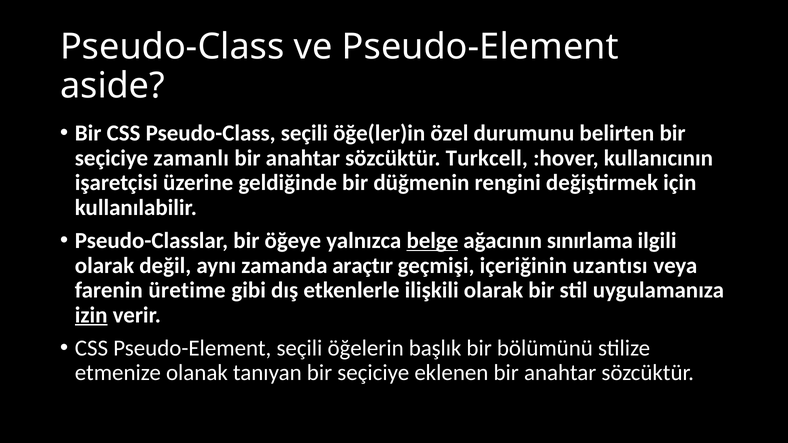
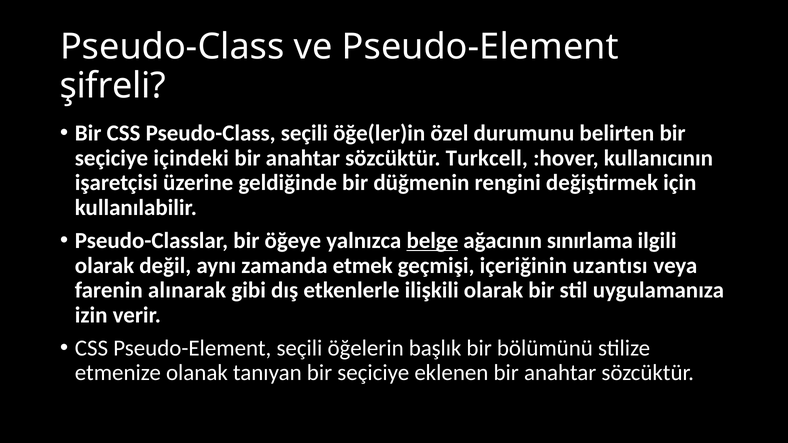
aside: aside -> şifreli (113, 86)
zamanlı: zamanlı -> içindeki (191, 158)
araçtır: araçtır -> etmek (363, 266)
üretime: üretime -> alınarak (187, 290)
izin underline: present -> none (91, 315)
